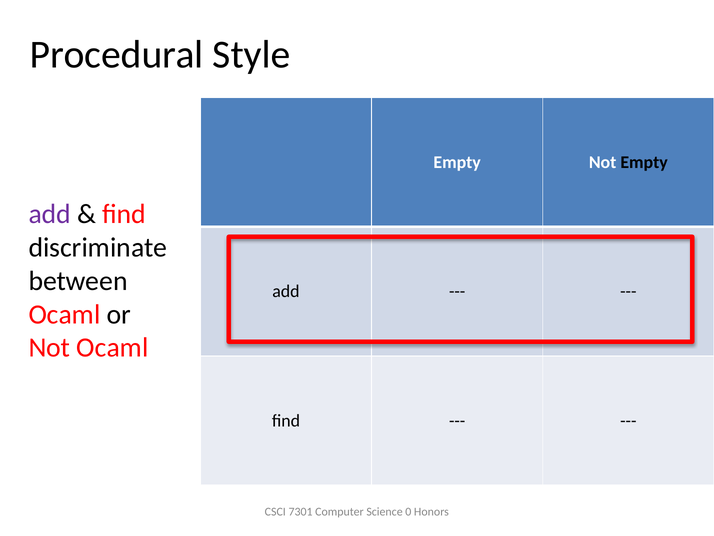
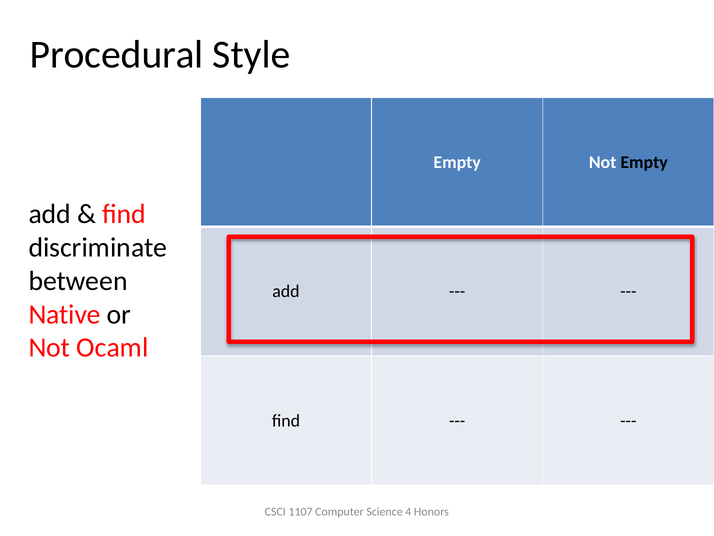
add colour: purple -> black (50, 214)
Ocaml: Ocaml -> Native (65, 314)
7301: 7301 -> 1107 (301, 511)
0: 0 -> 4 (408, 511)
